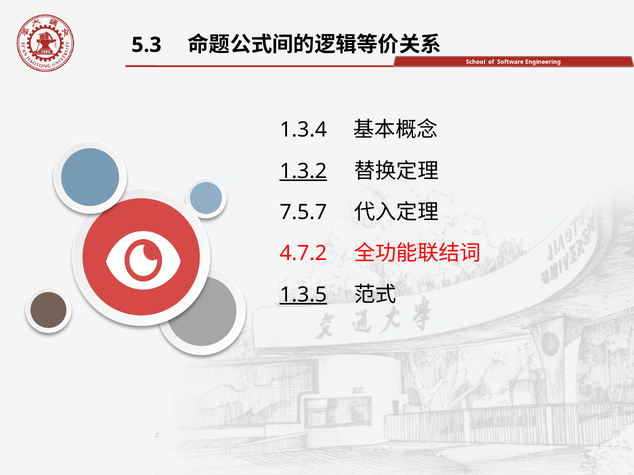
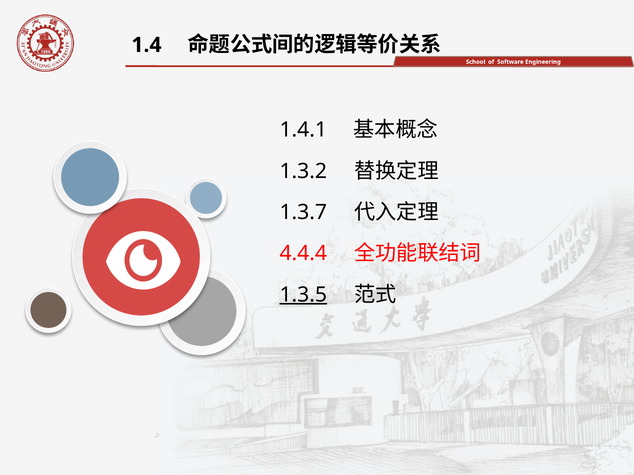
5.3: 5.3 -> 1.4 (146, 45)
1.3.4: 1.3.4 -> 1.4.1 (303, 130)
1.3.2 underline: present -> none (303, 171)
7.5.7: 7.5.7 -> 1.3.7 (303, 212)
4.7.2: 4.7.2 -> 4.4.4 (303, 254)
